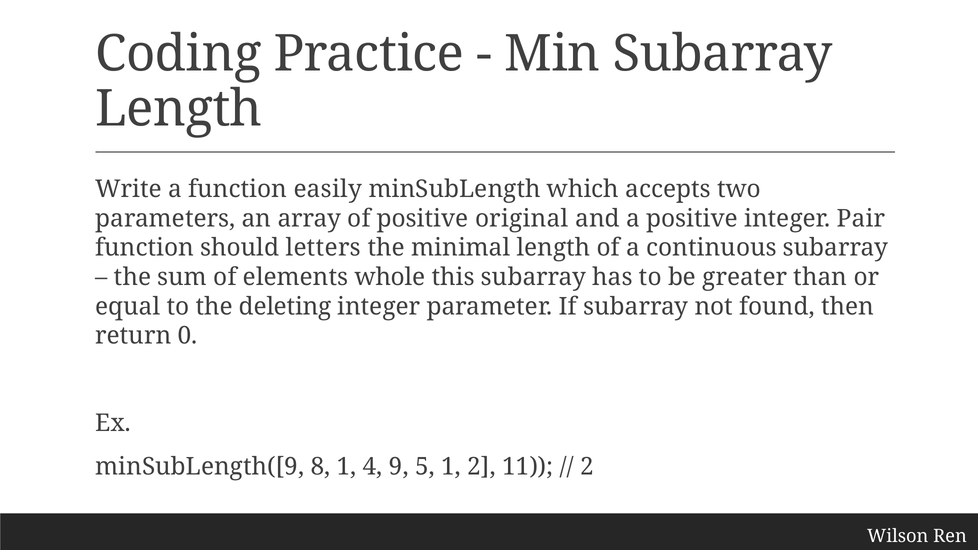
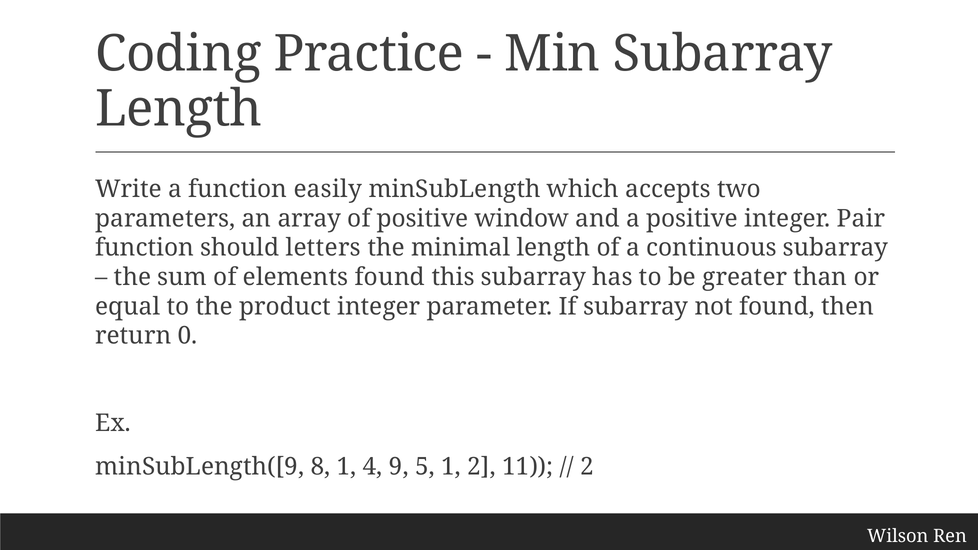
original: original -> window (522, 219)
elements whole: whole -> found (390, 277)
deleting: deleting -> product (285, 307)
